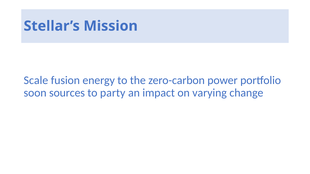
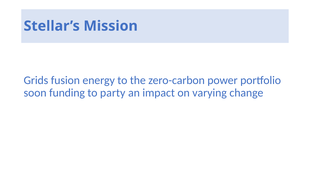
Scale: Scale -> Grids (36, 80)
sources: sources -> funding (67, 93)
